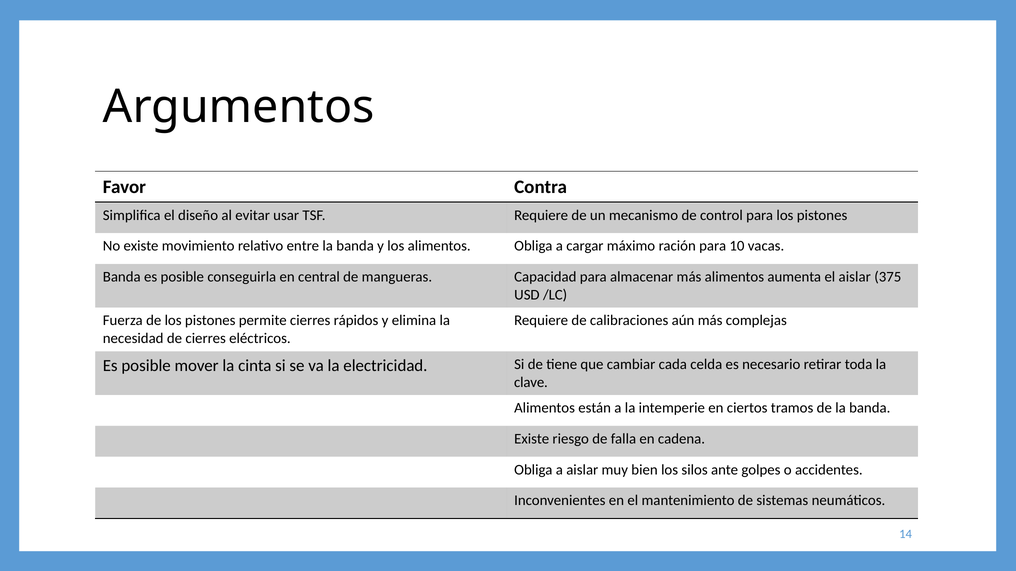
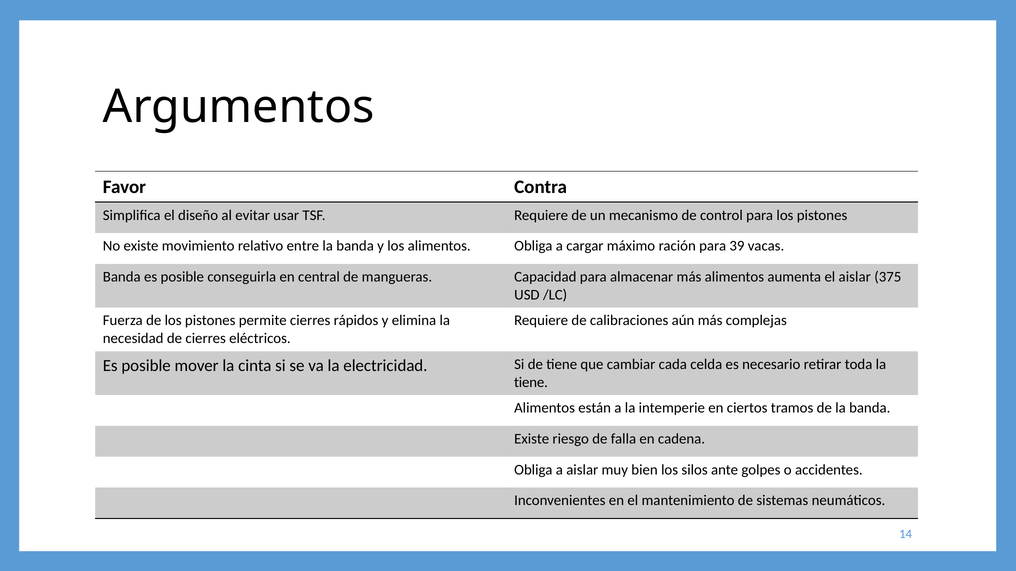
10: 10 -> 39 (737, 246)
clave: clave -> tiene (531, 383)
